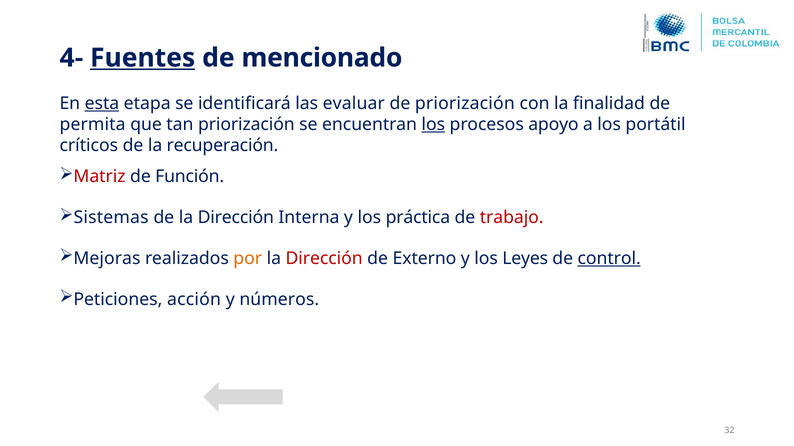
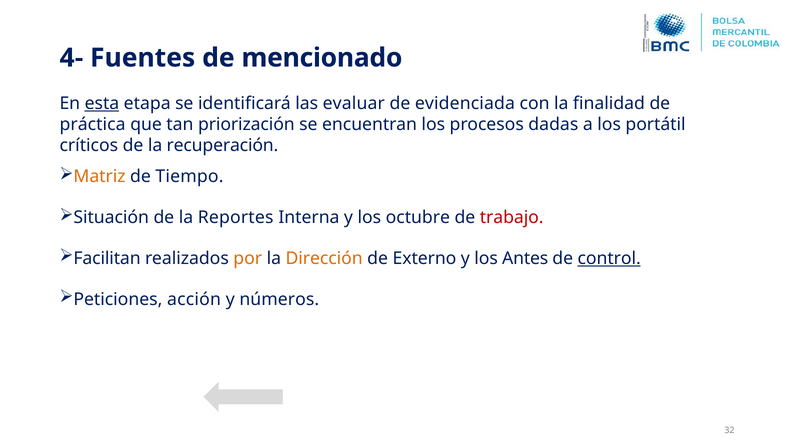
Fuentes underline: present -> none (143, 58)
de priorización: priorización -> evidenciada (465, 103)
permita: permita -> práctica (93, 125)
los underline: present -> none (433, 125)
apoyo: apoyo -> dadas (553, 125)
Matriz colour: red -> orange (100, 177)
Función: Función -> Tiempo (189, 177)
Sistemas: Sistemas -> Situación (111, 218)
de la Dirección: Dirección -> Reportes (236, 218)
práctica: práctica -> octubre (418, 218)
Mejoras: Mejoras -> Facilitan (107, 259)
Dirección colour: red -> orange (324, 259)
Leyes: Leyes -> Antes (525, 259)
